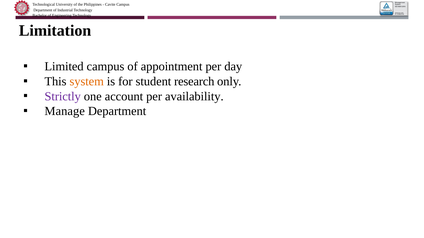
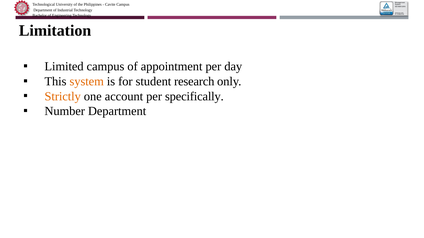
Strictly colour: purple -> orange (63, 96)
availability: availability -> specifically (194, 96)
Manage: Manage -> Number (65, 111)
